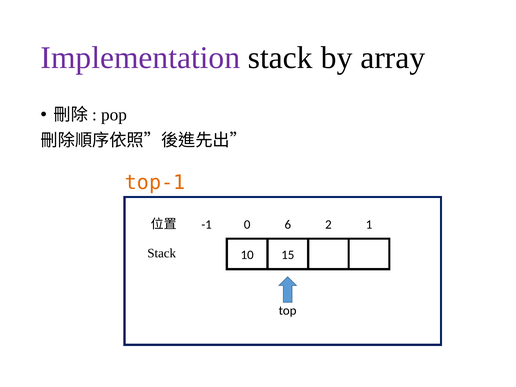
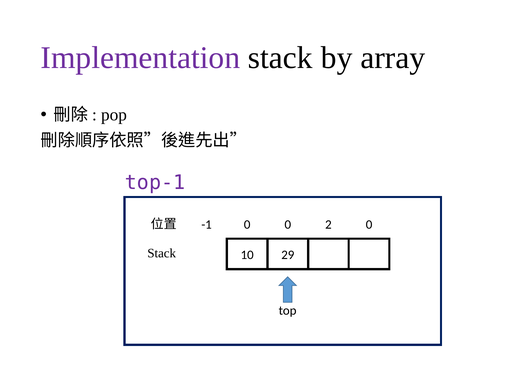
top-1 colour: orange -> purple (155, 183)
0 6: 6 -> 0 (288, 224)
2 1: 1 -> 0 (369, 224)
15: 15 -> 29 (288, 255)
